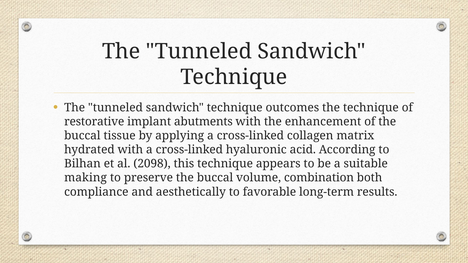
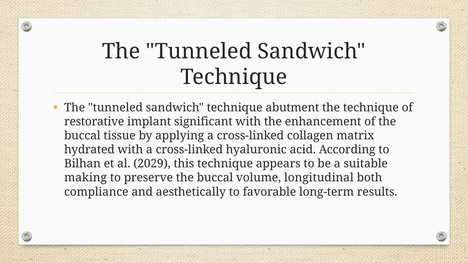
outcomes: outcomes -> abutment (292, 108)
abutments: abutments -> significant (203, 122)
2098: 2098 -> 2029 (152, 164)
combination: combination -> longitudinal (319, 178)
